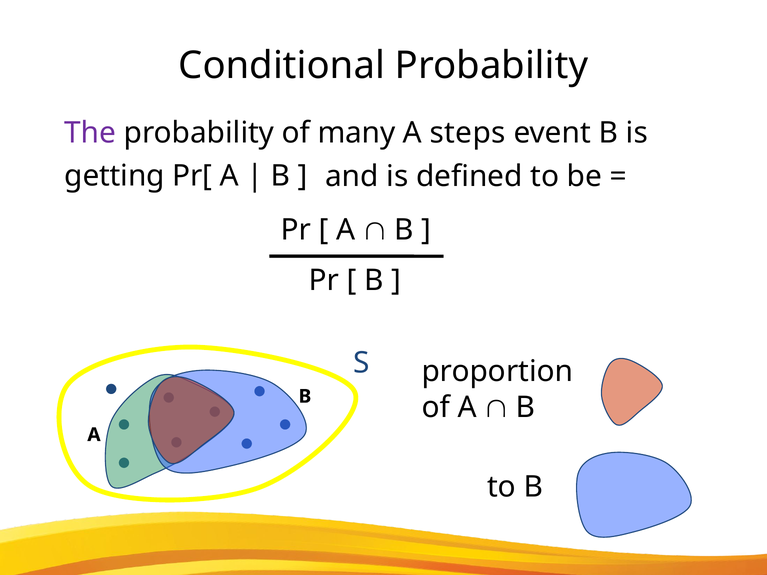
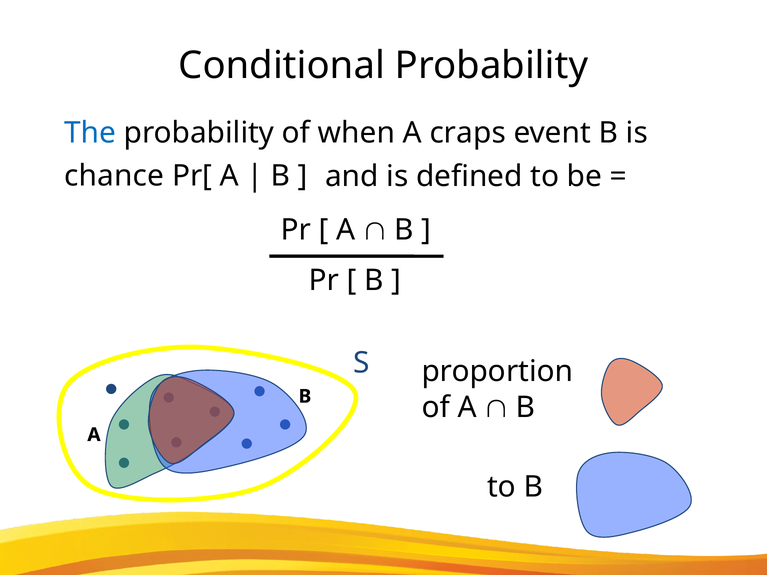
The colour: purple -> blue (90, 133)
many: many -> when (356, 133)
steps: steps -> craps (468, 133)
getting: getting -> chance (114, 176)
